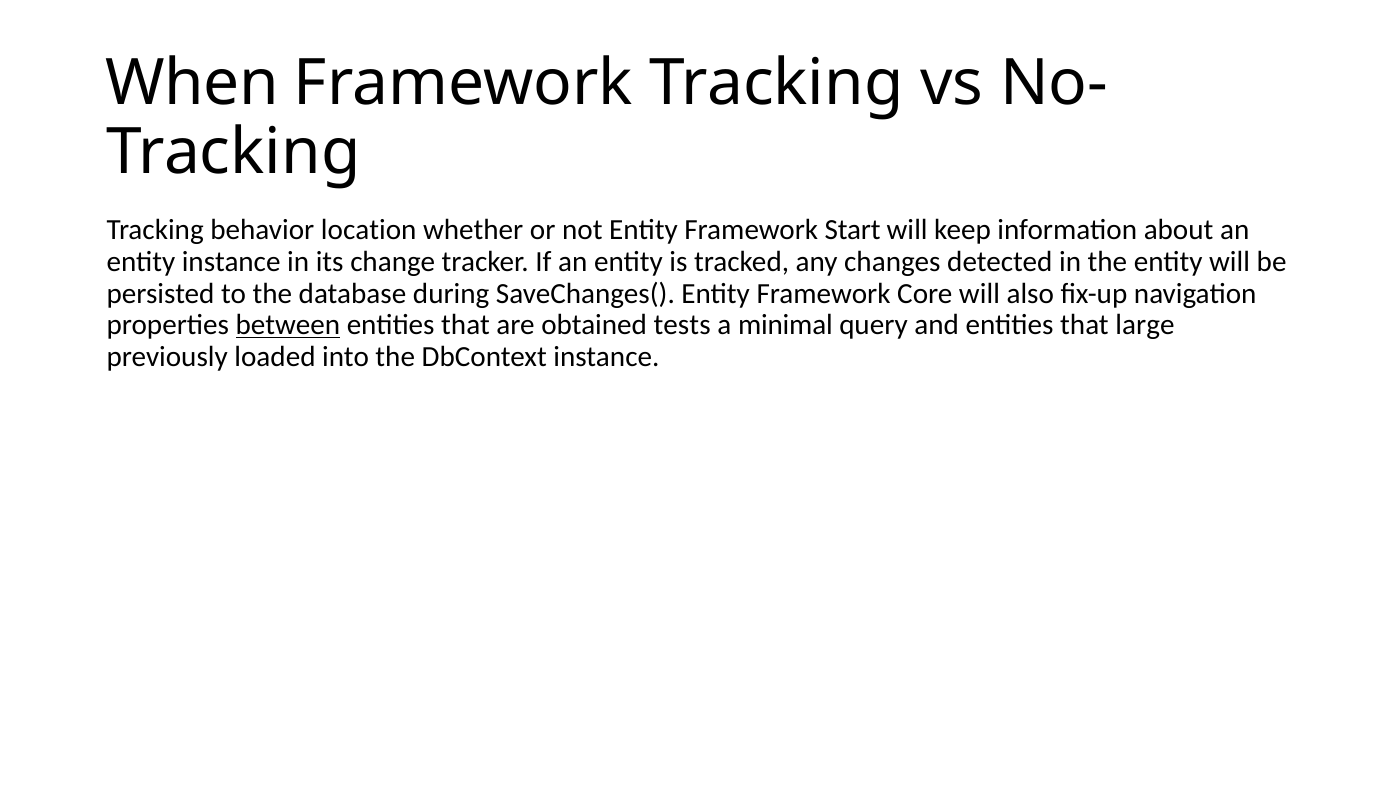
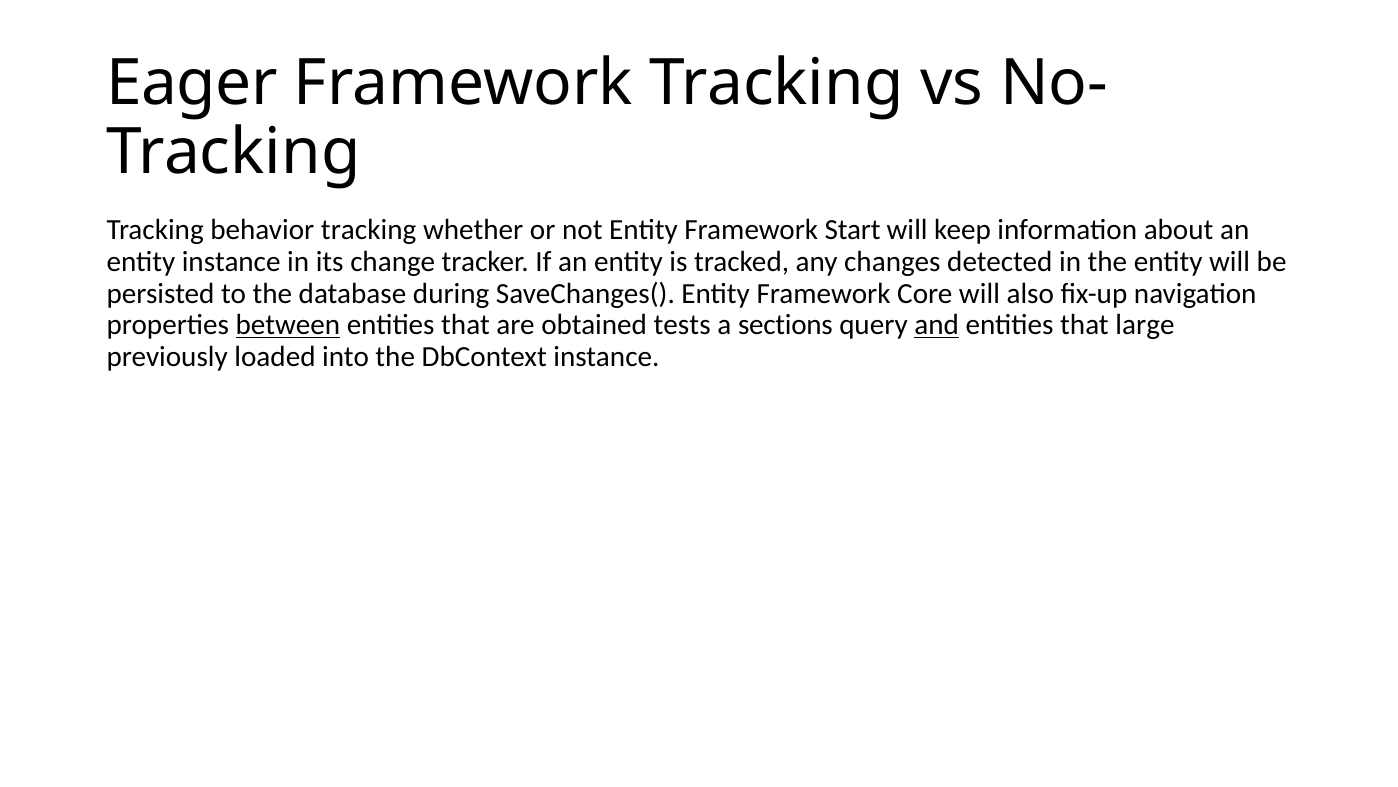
When: When -> Eager (192, 83)
behavior location: location -> tracking (369, 230)
minimal: minimal -> sections (785, 325)
and underline: none -> present (937, 325)
